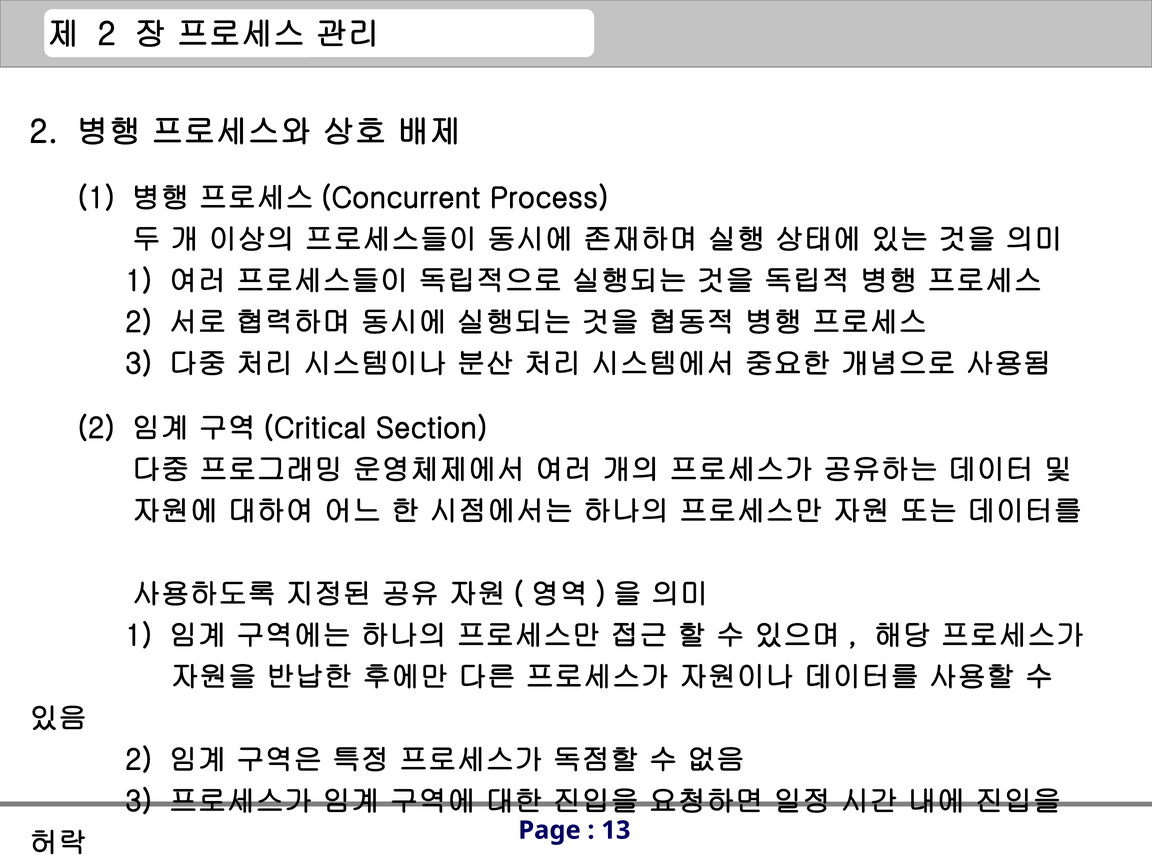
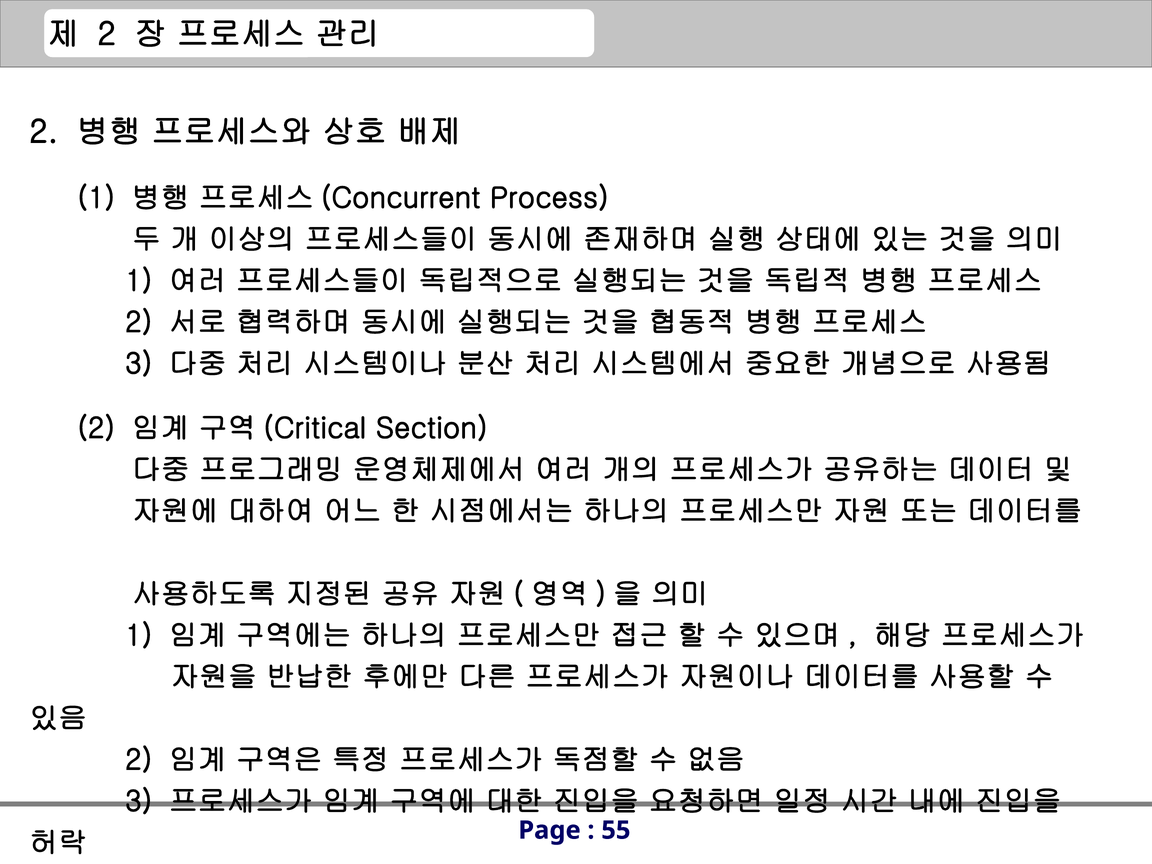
13: 13 -> 55 (616, 830)
